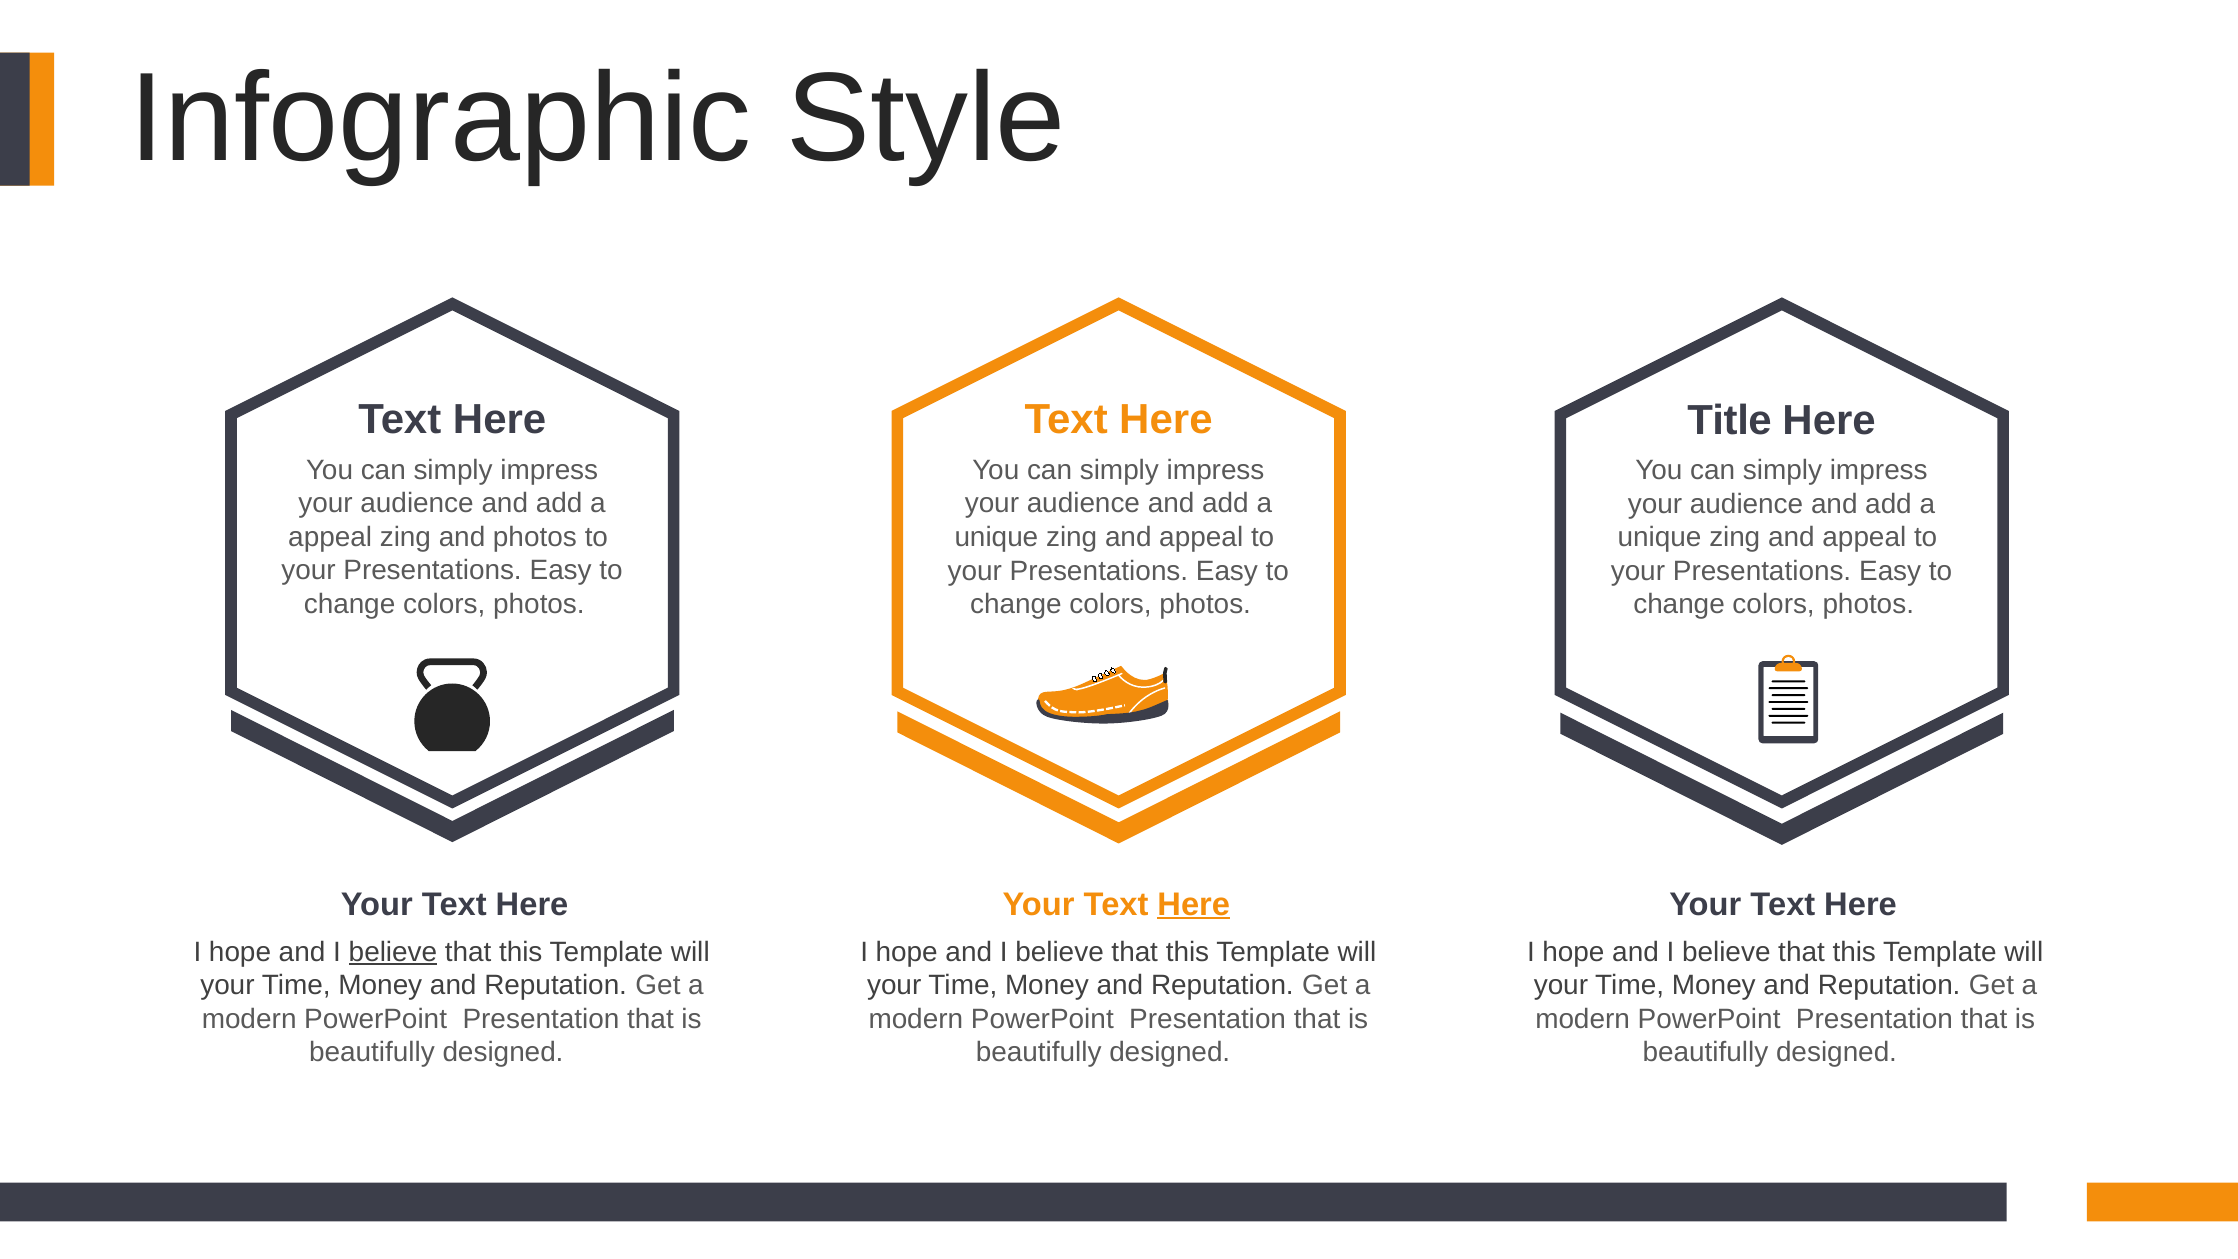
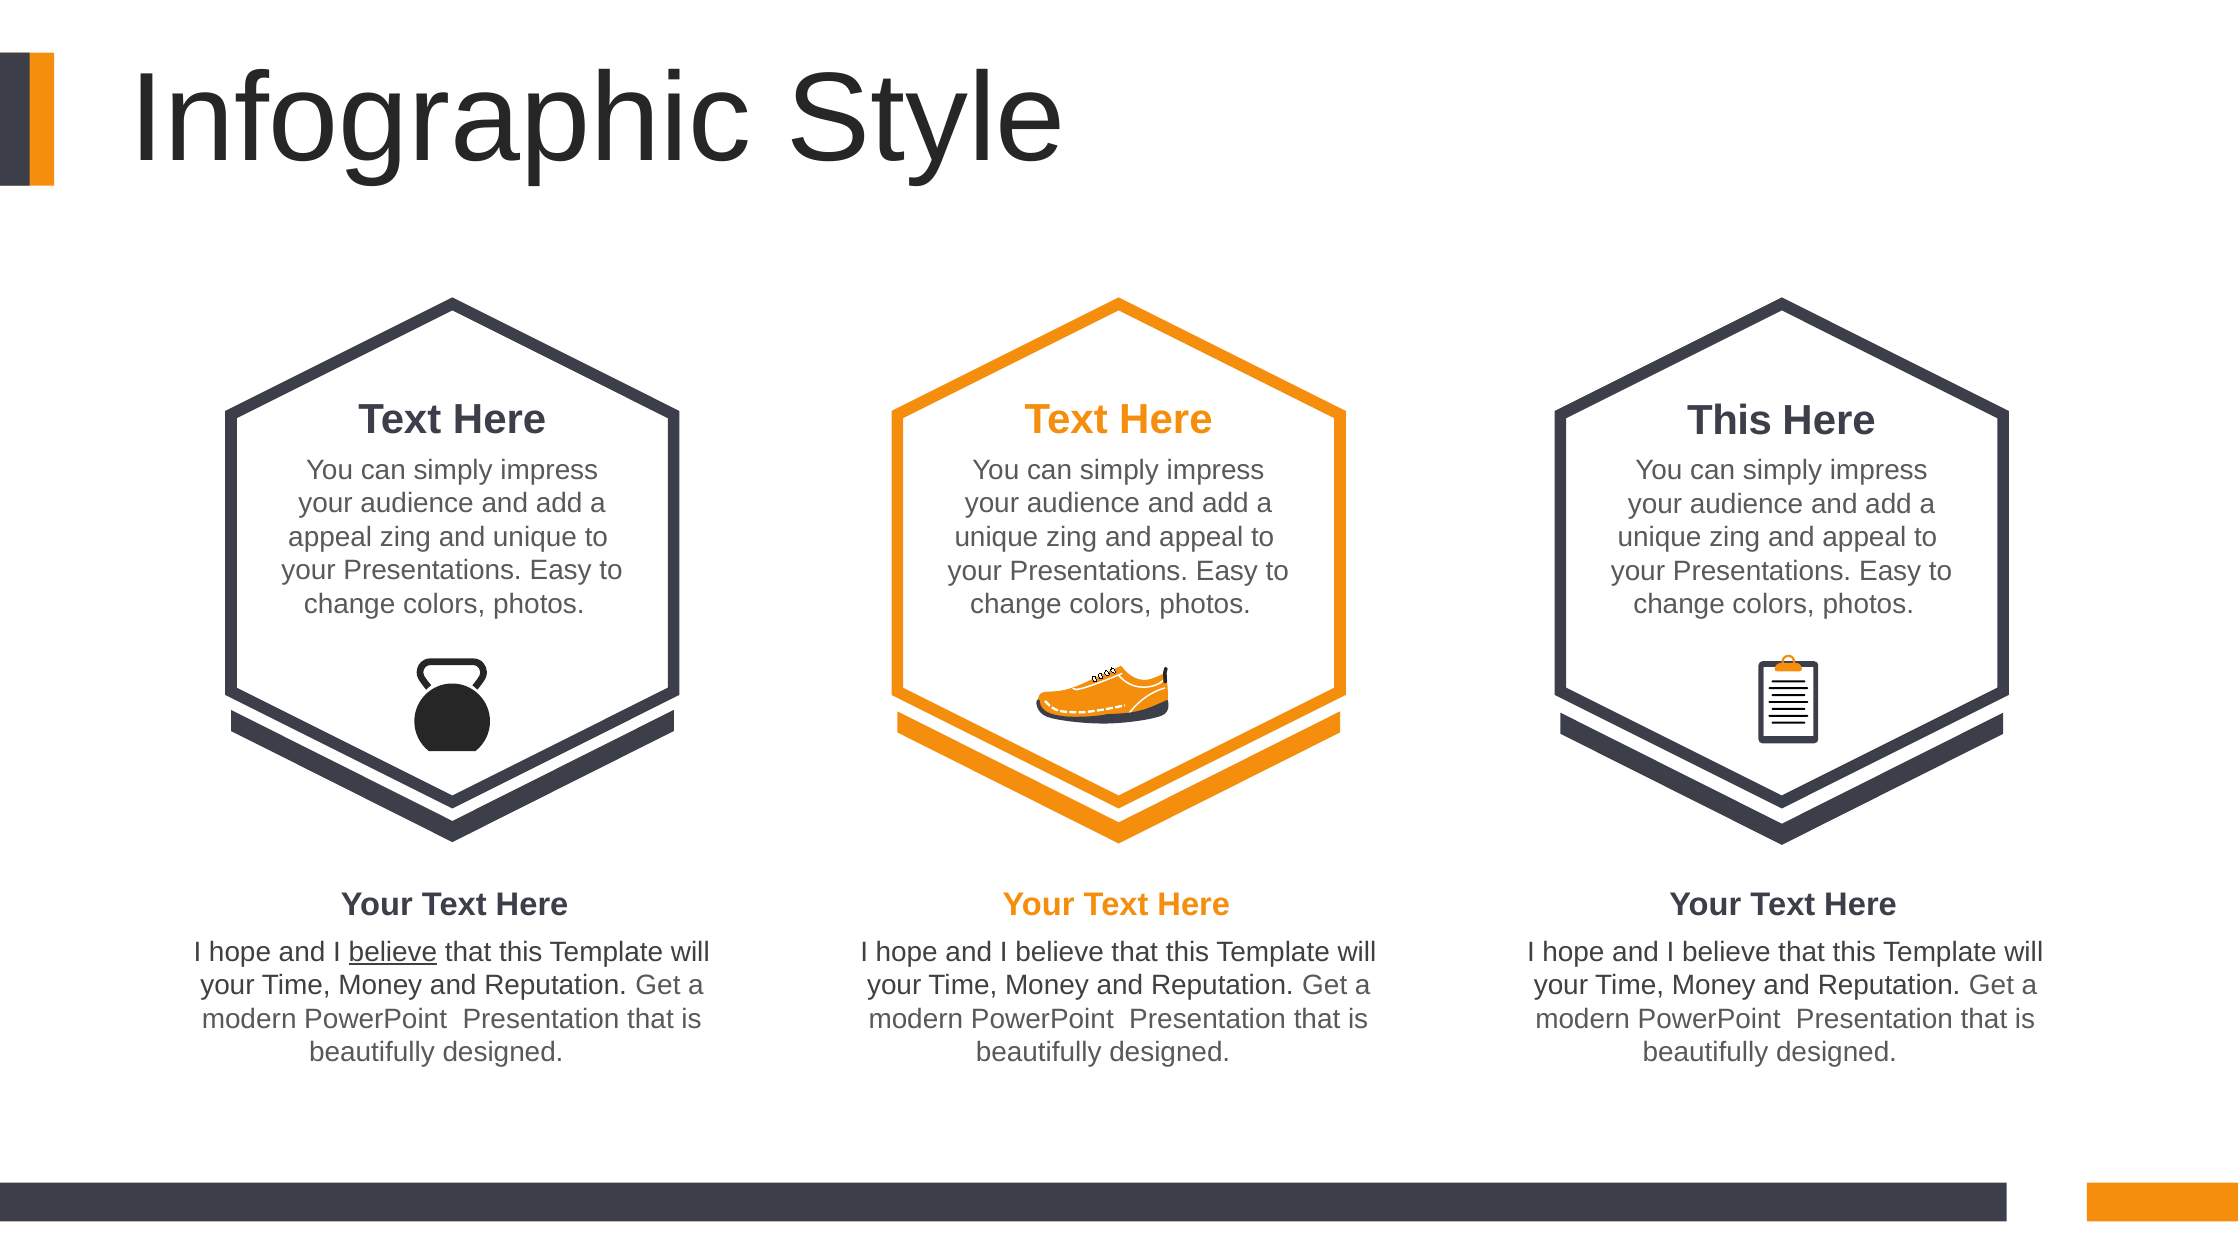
Title: Title -> This (1730, 420)
and photos: photos -> unique (535, 537)
Here underline: present -> none (1194, 904)
